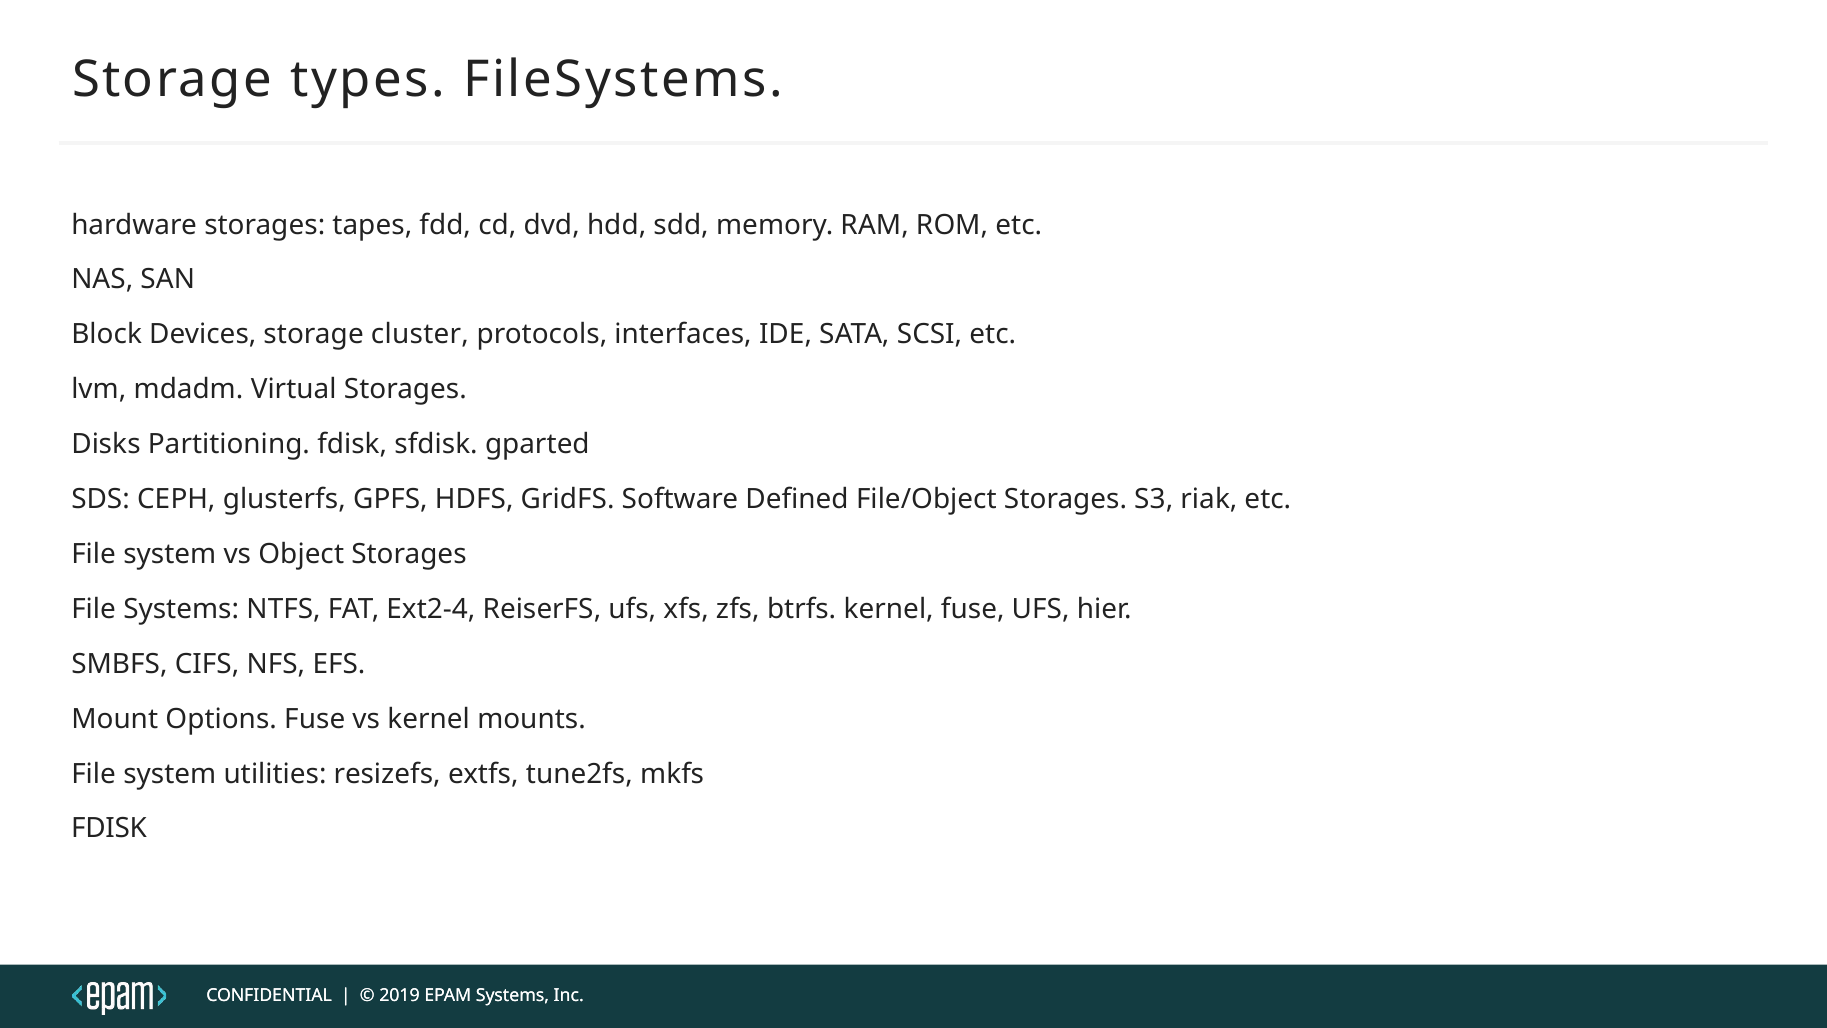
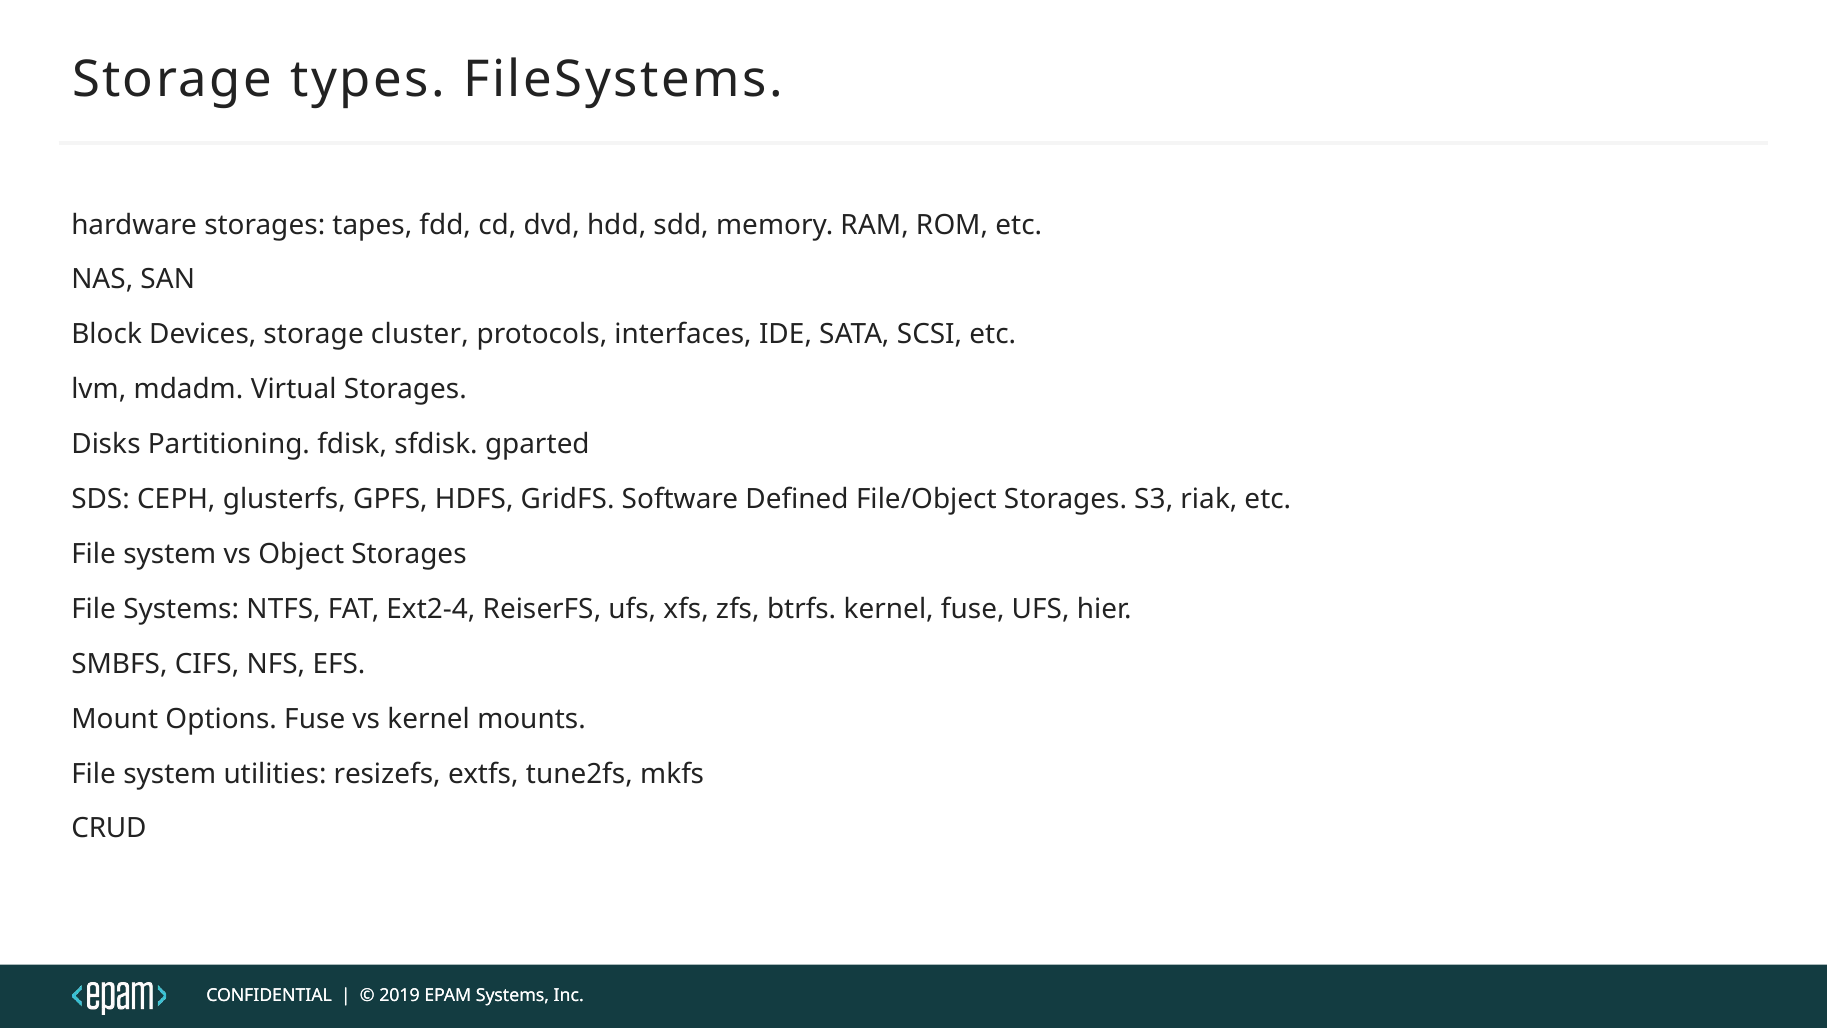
FDISK: FDISK -> CRUD (109, 828)
